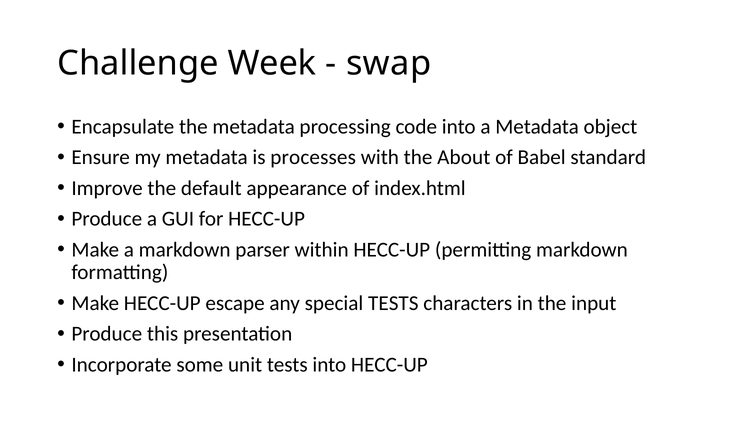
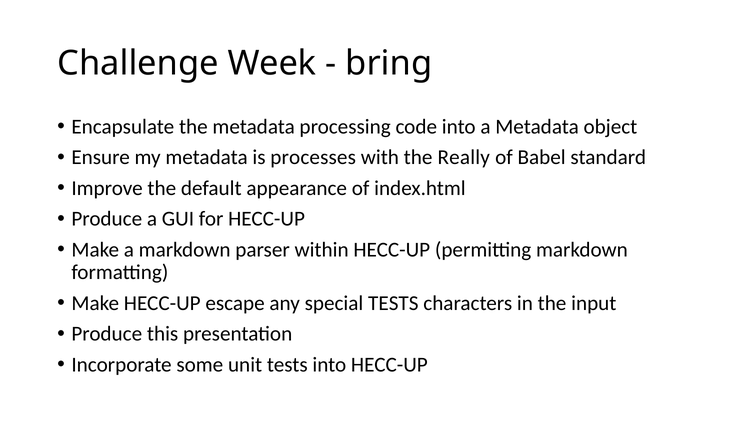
swap: swap -> bring (389, 63)
About: About -> Really (464, 157)
